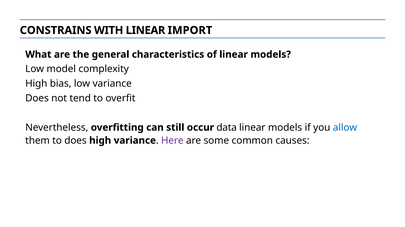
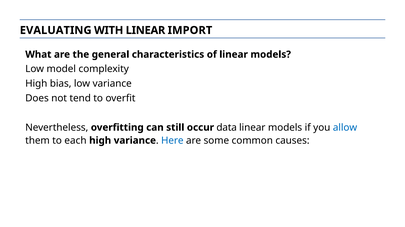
CONSTRAINS: CONSTRAINS -> EVALUATING (56, 30)
to does: does -> each (75, 141)
Here colour: purple -> blue (172, 141)
